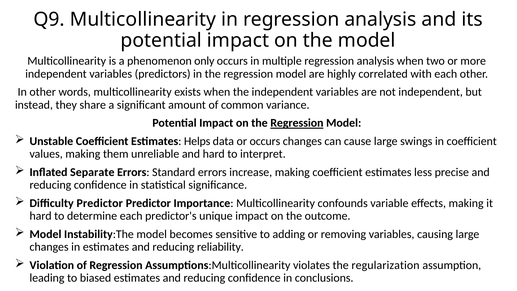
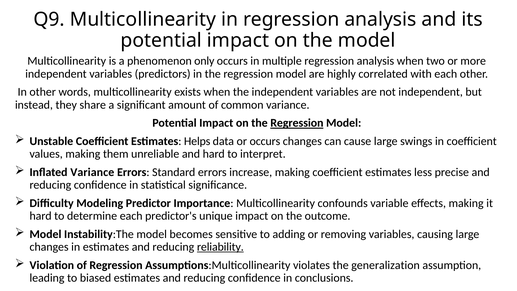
Inflated Separate: Separate -> Variance (92, 172)
Difficulty Predictor: Predictor -> Modeling (100, 203)
reliability underline: none -> present (220, 247)
regularization: regularization -> generalization (386, 265)
